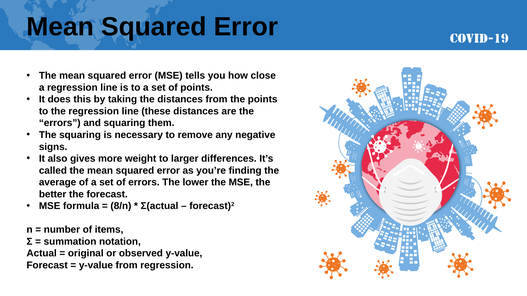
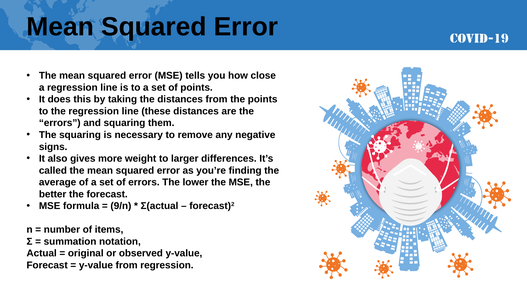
8/n: 8/n -> 9/n (121, 206)
